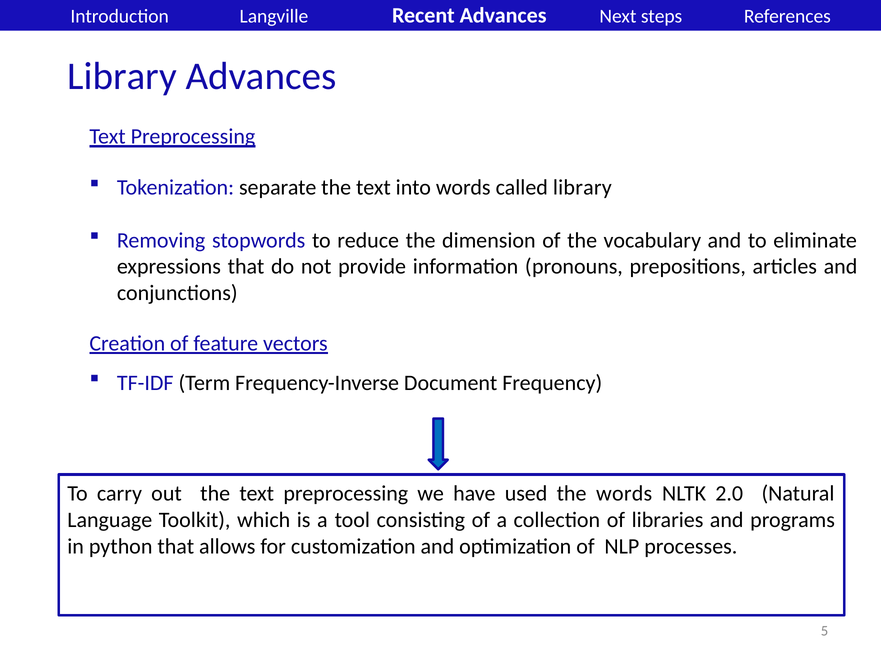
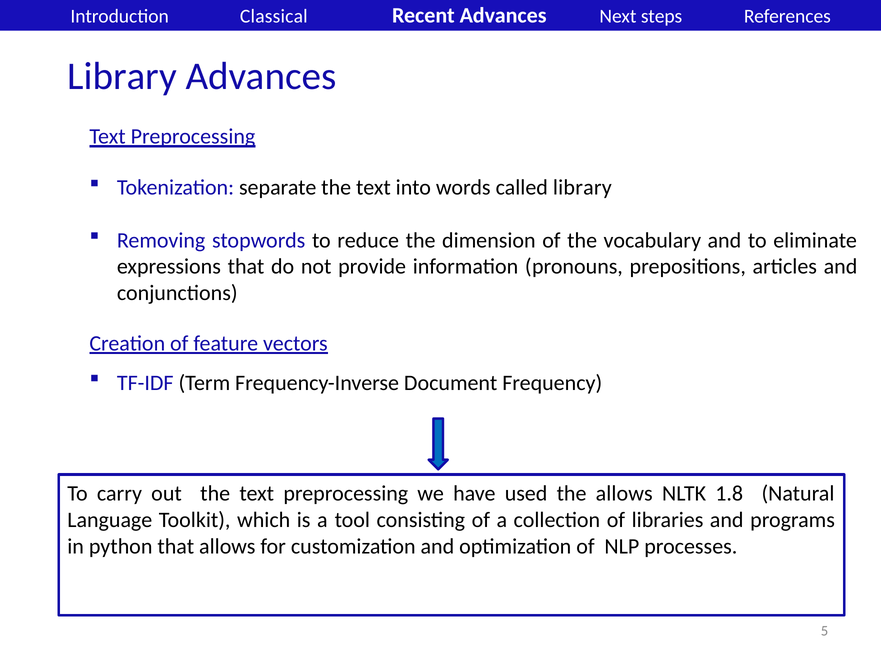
Langville: Langville -> Classical (274, 16)
the words: words -> allows (624, 493)
2.0: 2.0 -> 1.8 (729, 493)
